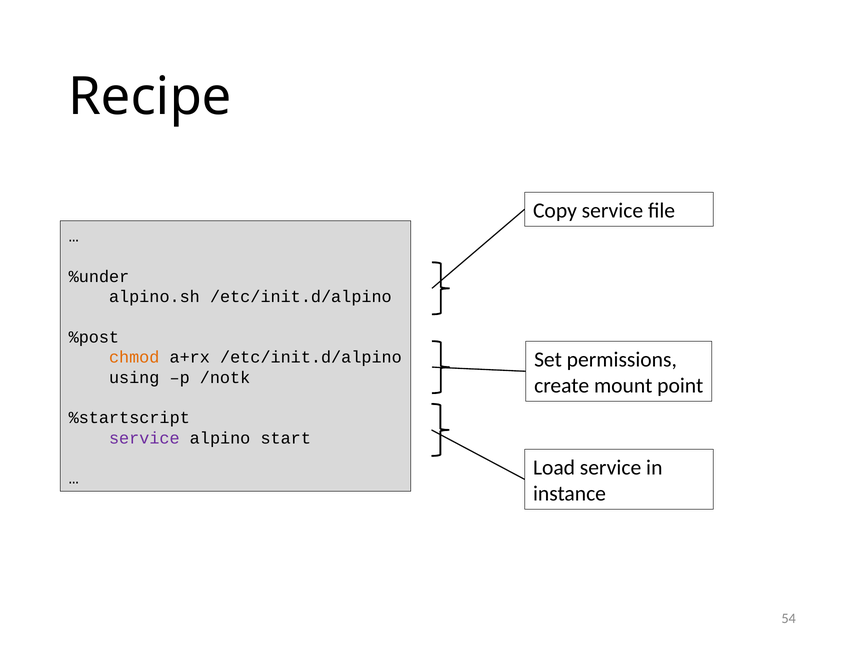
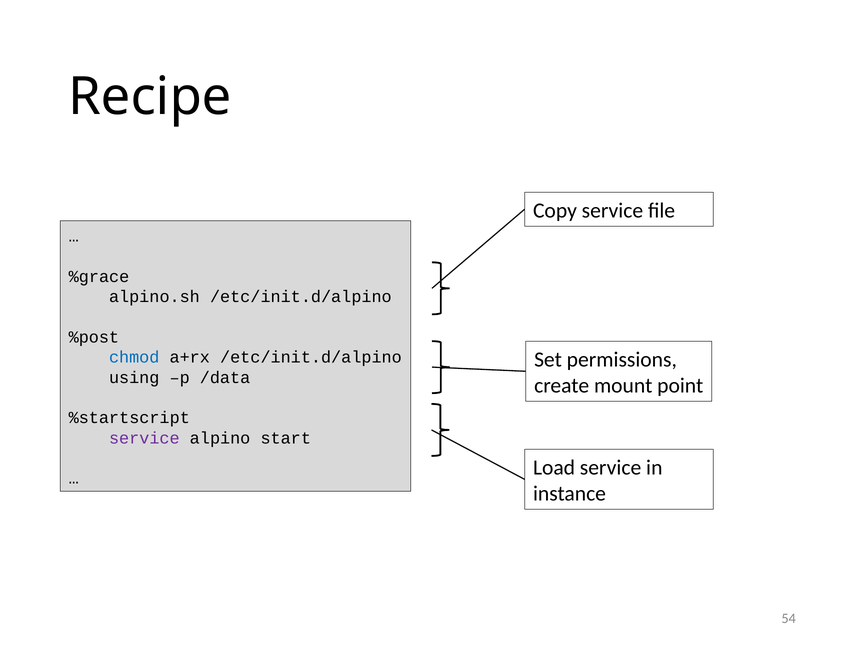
%under: %under -> %grace (99, 277)
chmod colour: orange -> blue (134, 357)
/notk: /notk -> /data (225, 377)
